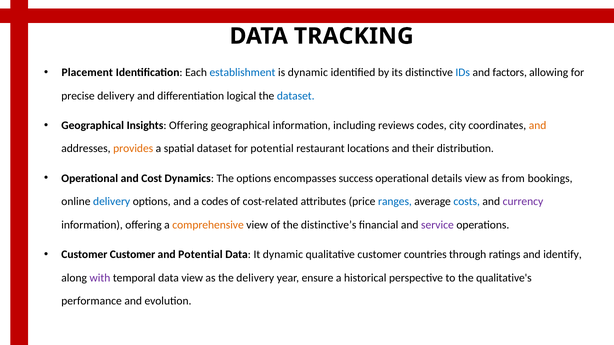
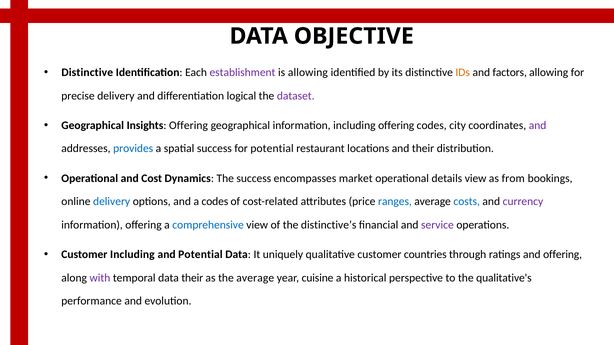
TRACKING: TRACKING -> OBJECTIVE (354, 36)
Placement: Placement -> Distinctive (87, 73)
establishment colour: blue -> purple (242, 73)
is dynamic: dynamic -> allowing (308, 73)
IDs colour: blue -> orange (463, 73)
dataset colour: blue -> purple (296, 96)
including reviews: reviews -> offering (396, 126)
and colour: orange -> purple (538, 126)
provides colour: orange -> blue (133, 149)
spatial dataset: dataset -> success (214, 149)
The options: options -> success (254, 178)
success: success -> market (356, 178)
comprehensive colour: orange -> blue (208, 225)
Customer Customer: Customer -> Including (132, 255)
It dynamic: dynamic -> uniquely (283, 255)
and identify: identify -> offering (563, 255)
data view: view -> their (192, 278)
the delivery: delivery -> average (255, 278)
ensure: ensure -> cuisine (318, 278)
